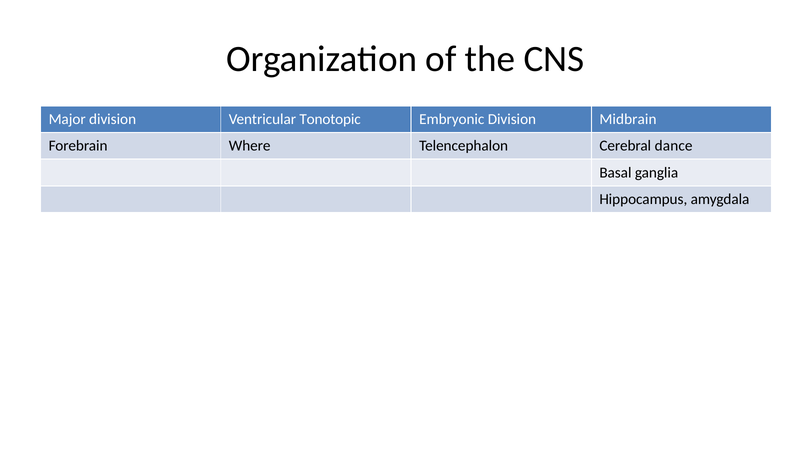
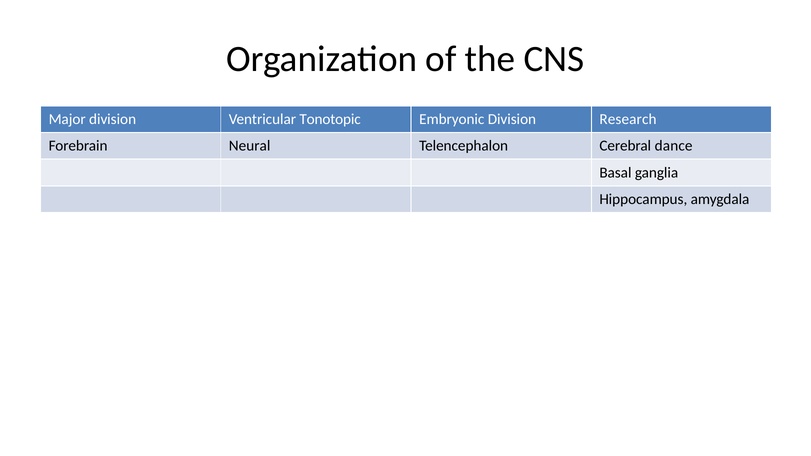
Midbrain: Midbrain -> Research (628, 119)
Where: Where -> Neural (250, 146)
